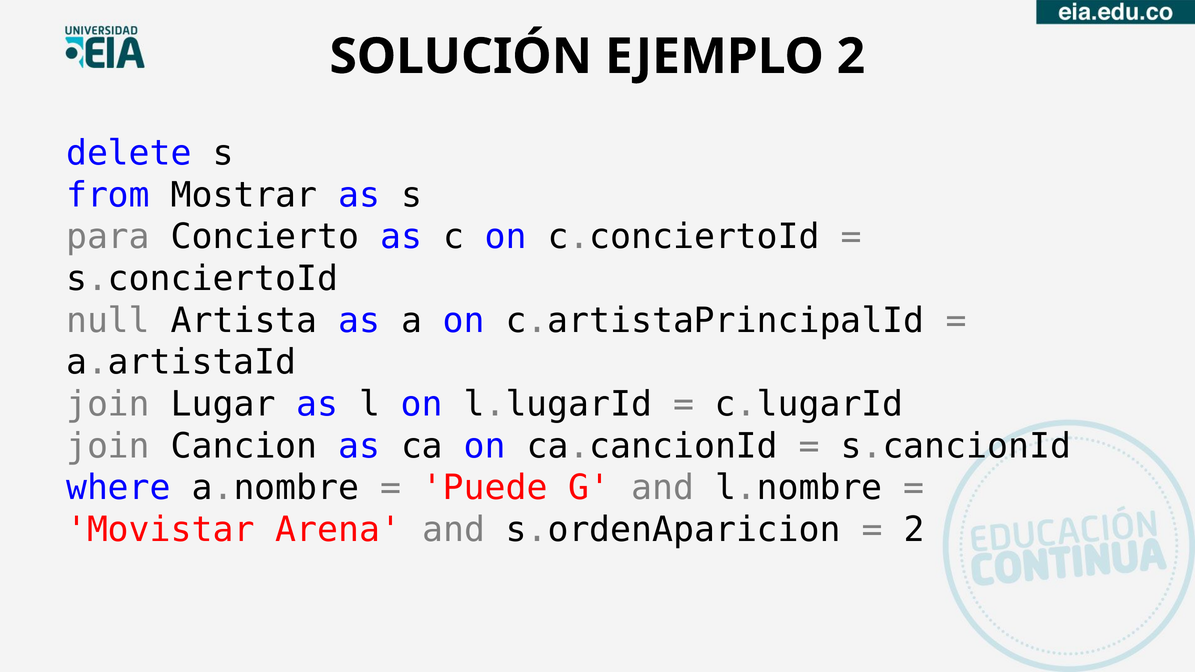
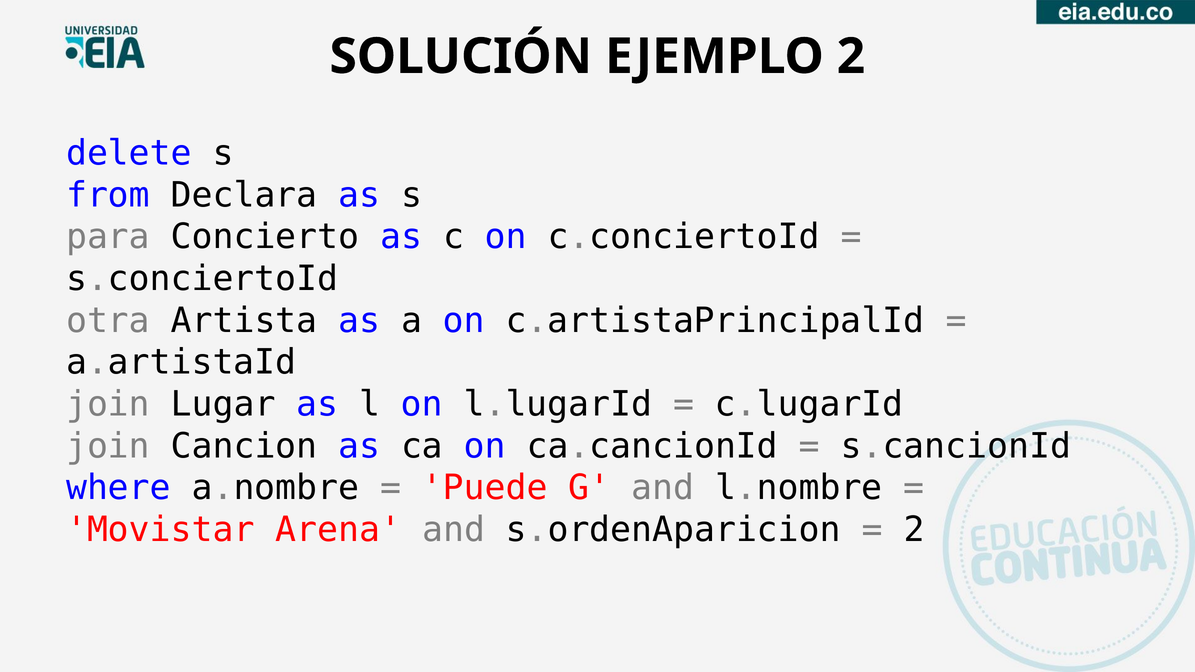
Mostrar: Mostrar -> Declara (244, 195)
null: null -> otra (108, 321)
